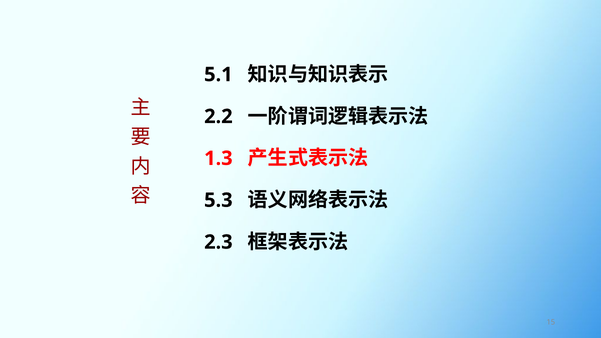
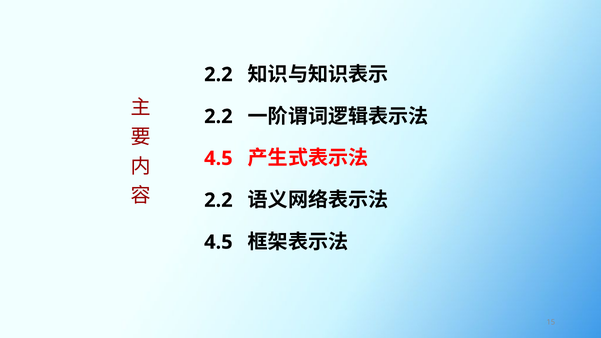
5.1: 5.1 -> 2.2 (218, 75)
1.3: 1.3 -> 4.5 (218, 158)
5.3: 5.3 -> 2.2 (218, 200)
2.3: 2.3 -> 4.5 (218, 242)
